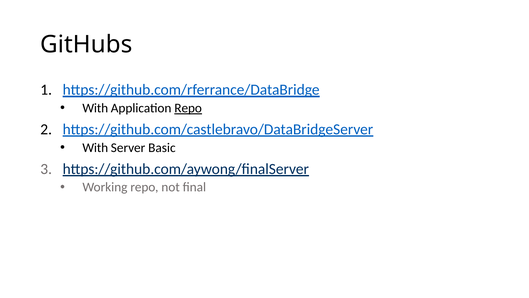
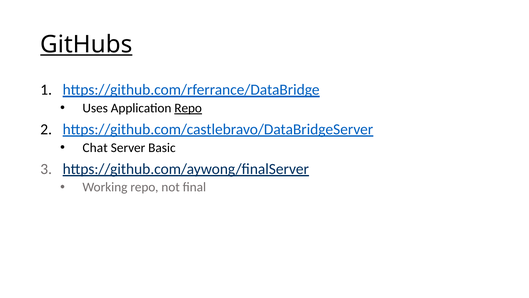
GitHubs underline: none -> present (86, 44)
With: With -> Uses (95, 108)
With: With -> Chat (95, 147)
